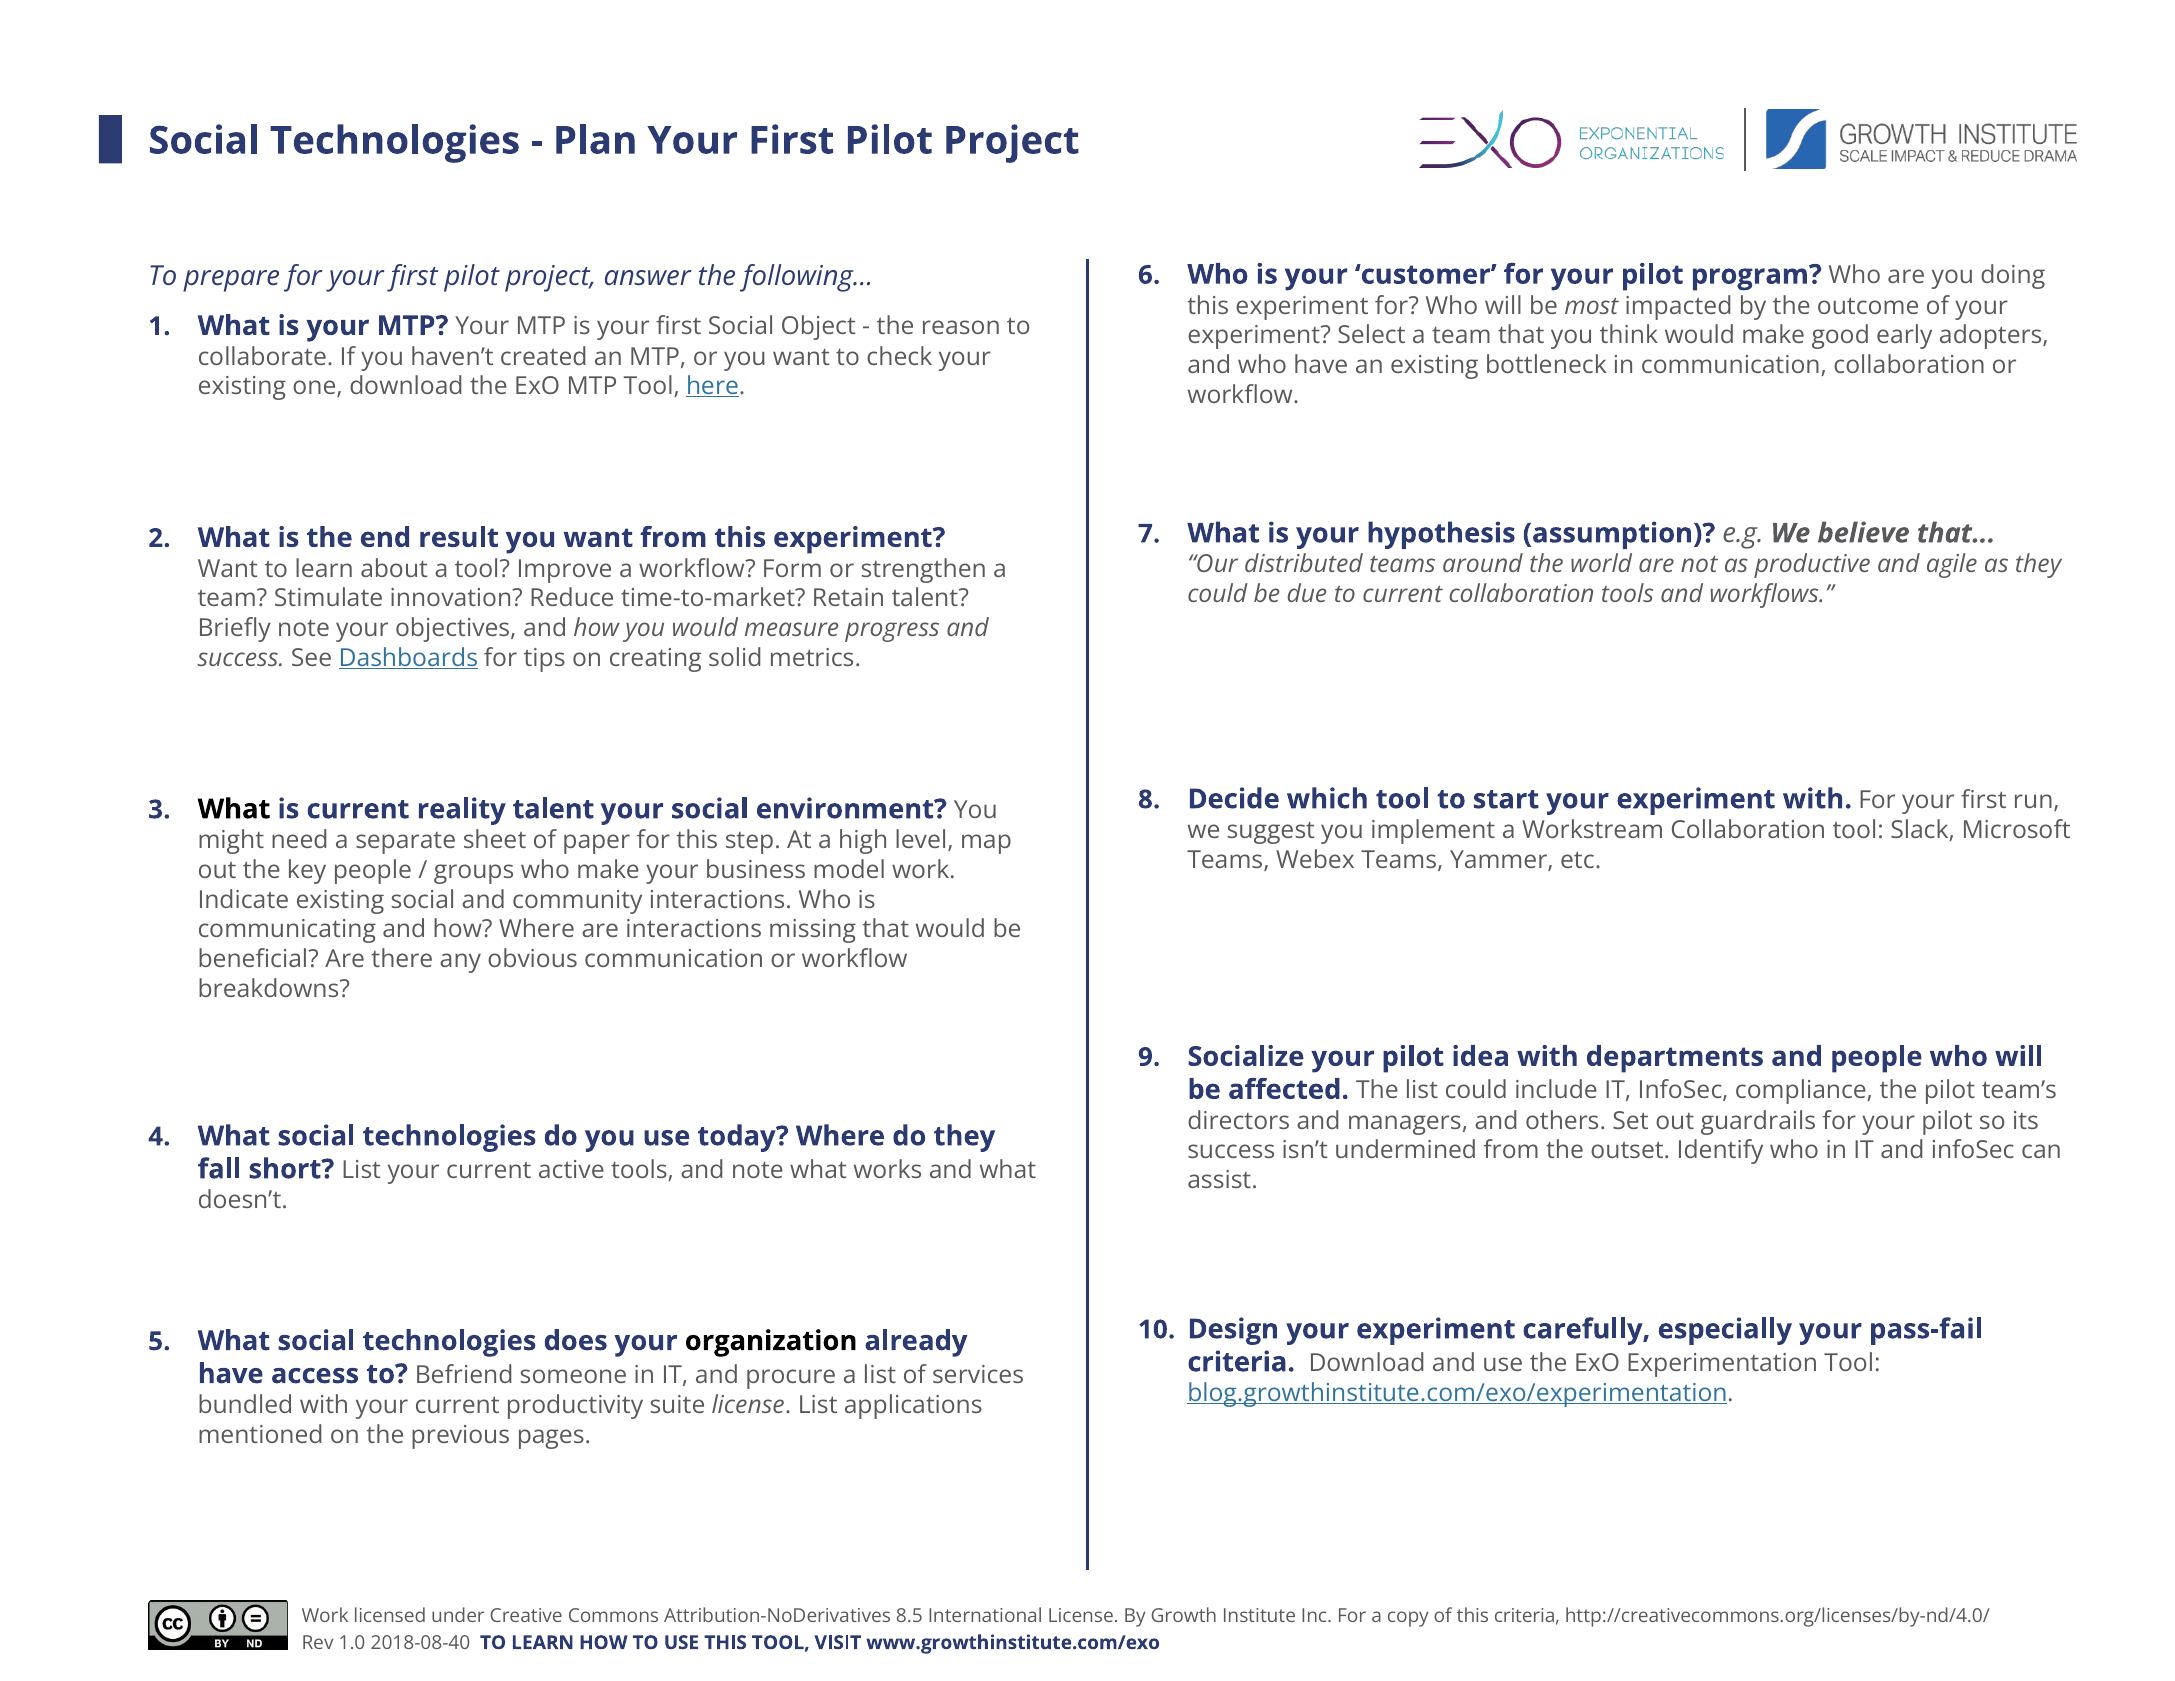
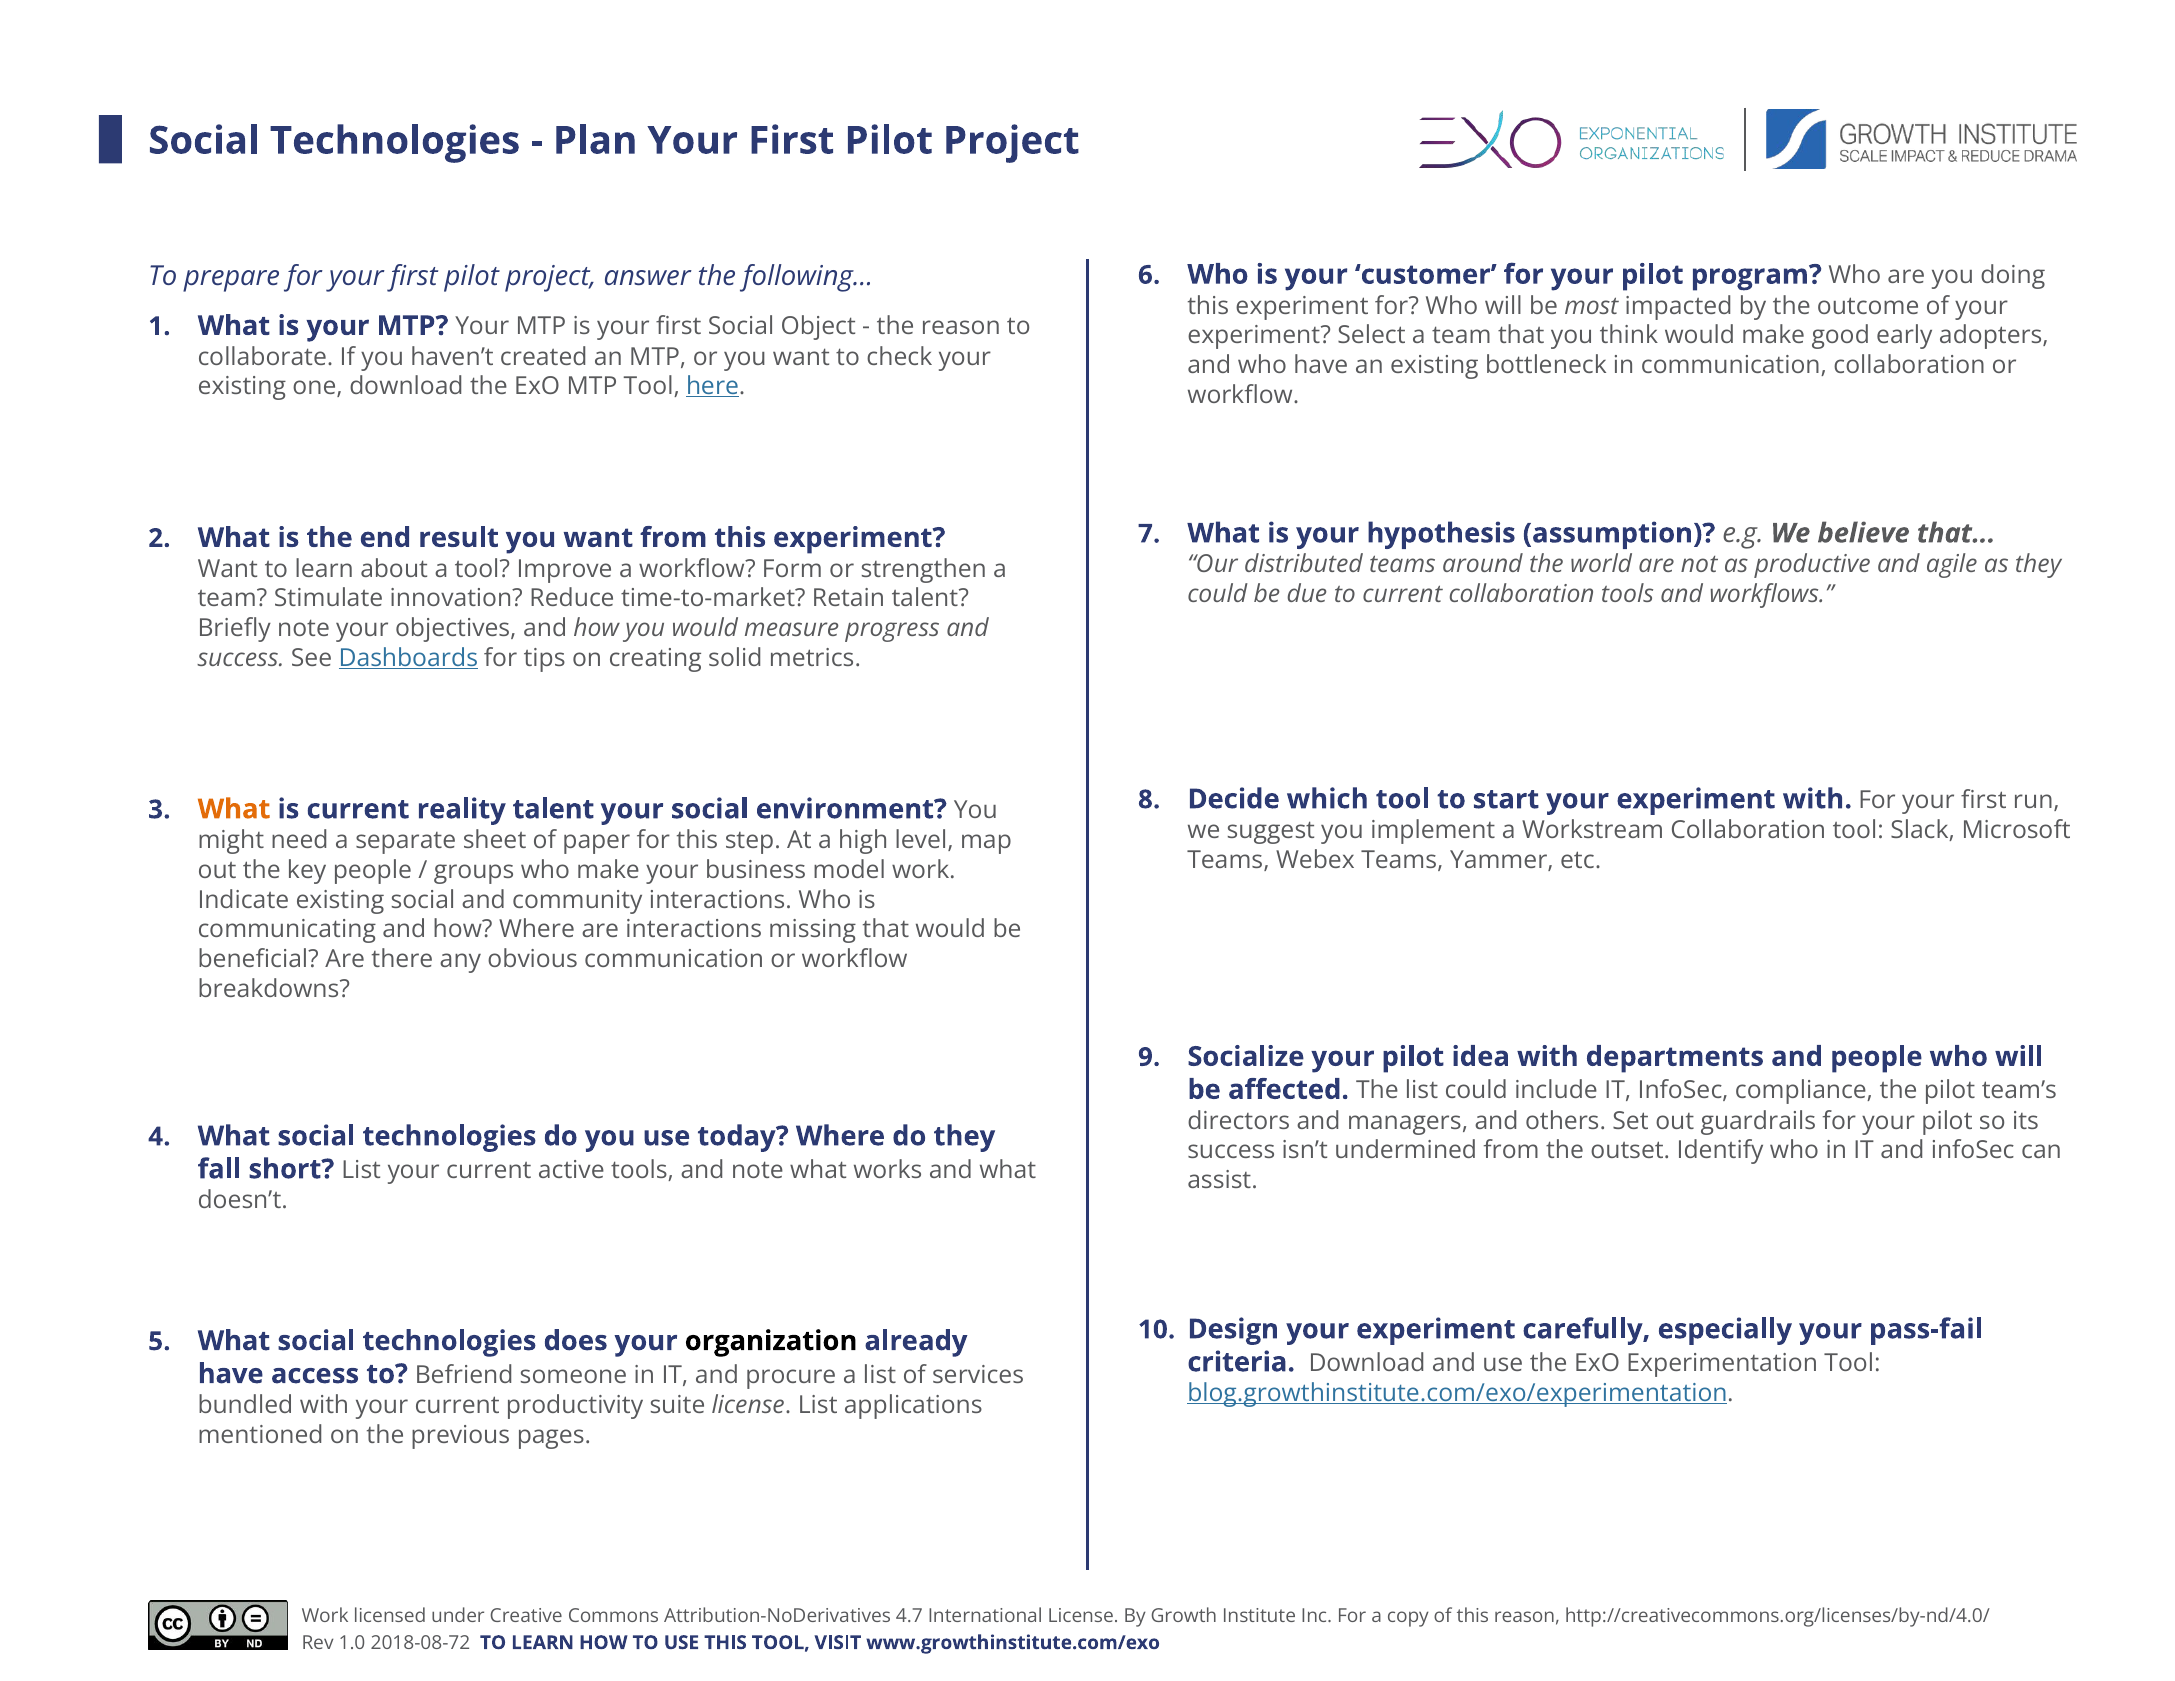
What colour: black -> orange (234, 809)
8.5: 8.5 -> 4.7 (909, 1616)
this criteria: criteria -> reason (1527, 1616)
2018-08-40: 2018-08-40 -> 2018-08-72 (420, 1642)
